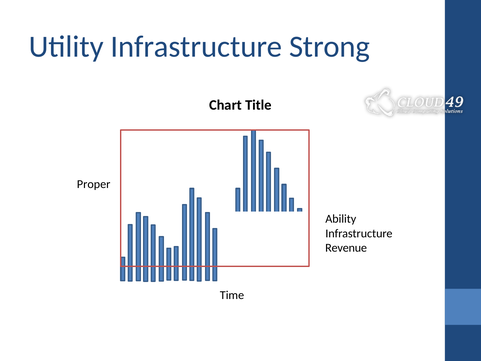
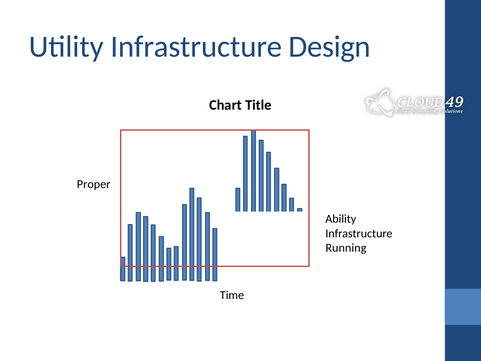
Strong: Strong -> Design (330, 47)
Revenue: Revenue -> Running (346, 248)
